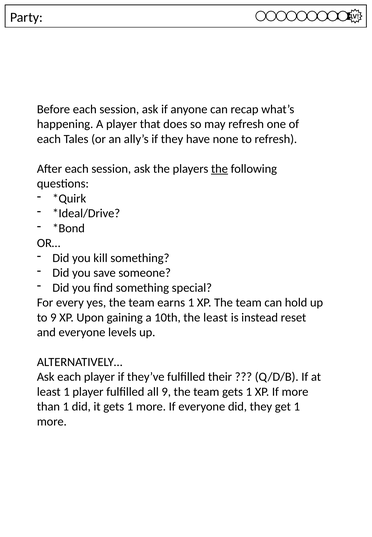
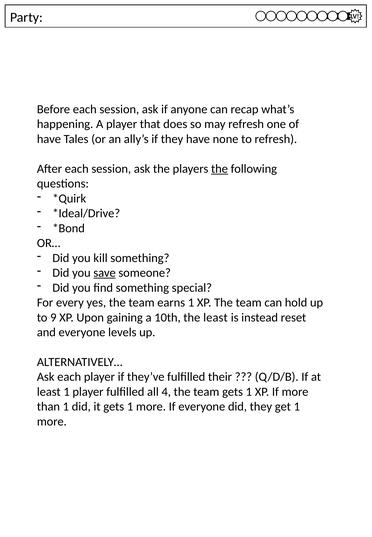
each: each -> have (49, 139)
save underline: none -> present (105, 273)
all 9: 9 -> 4 (166, 392)
